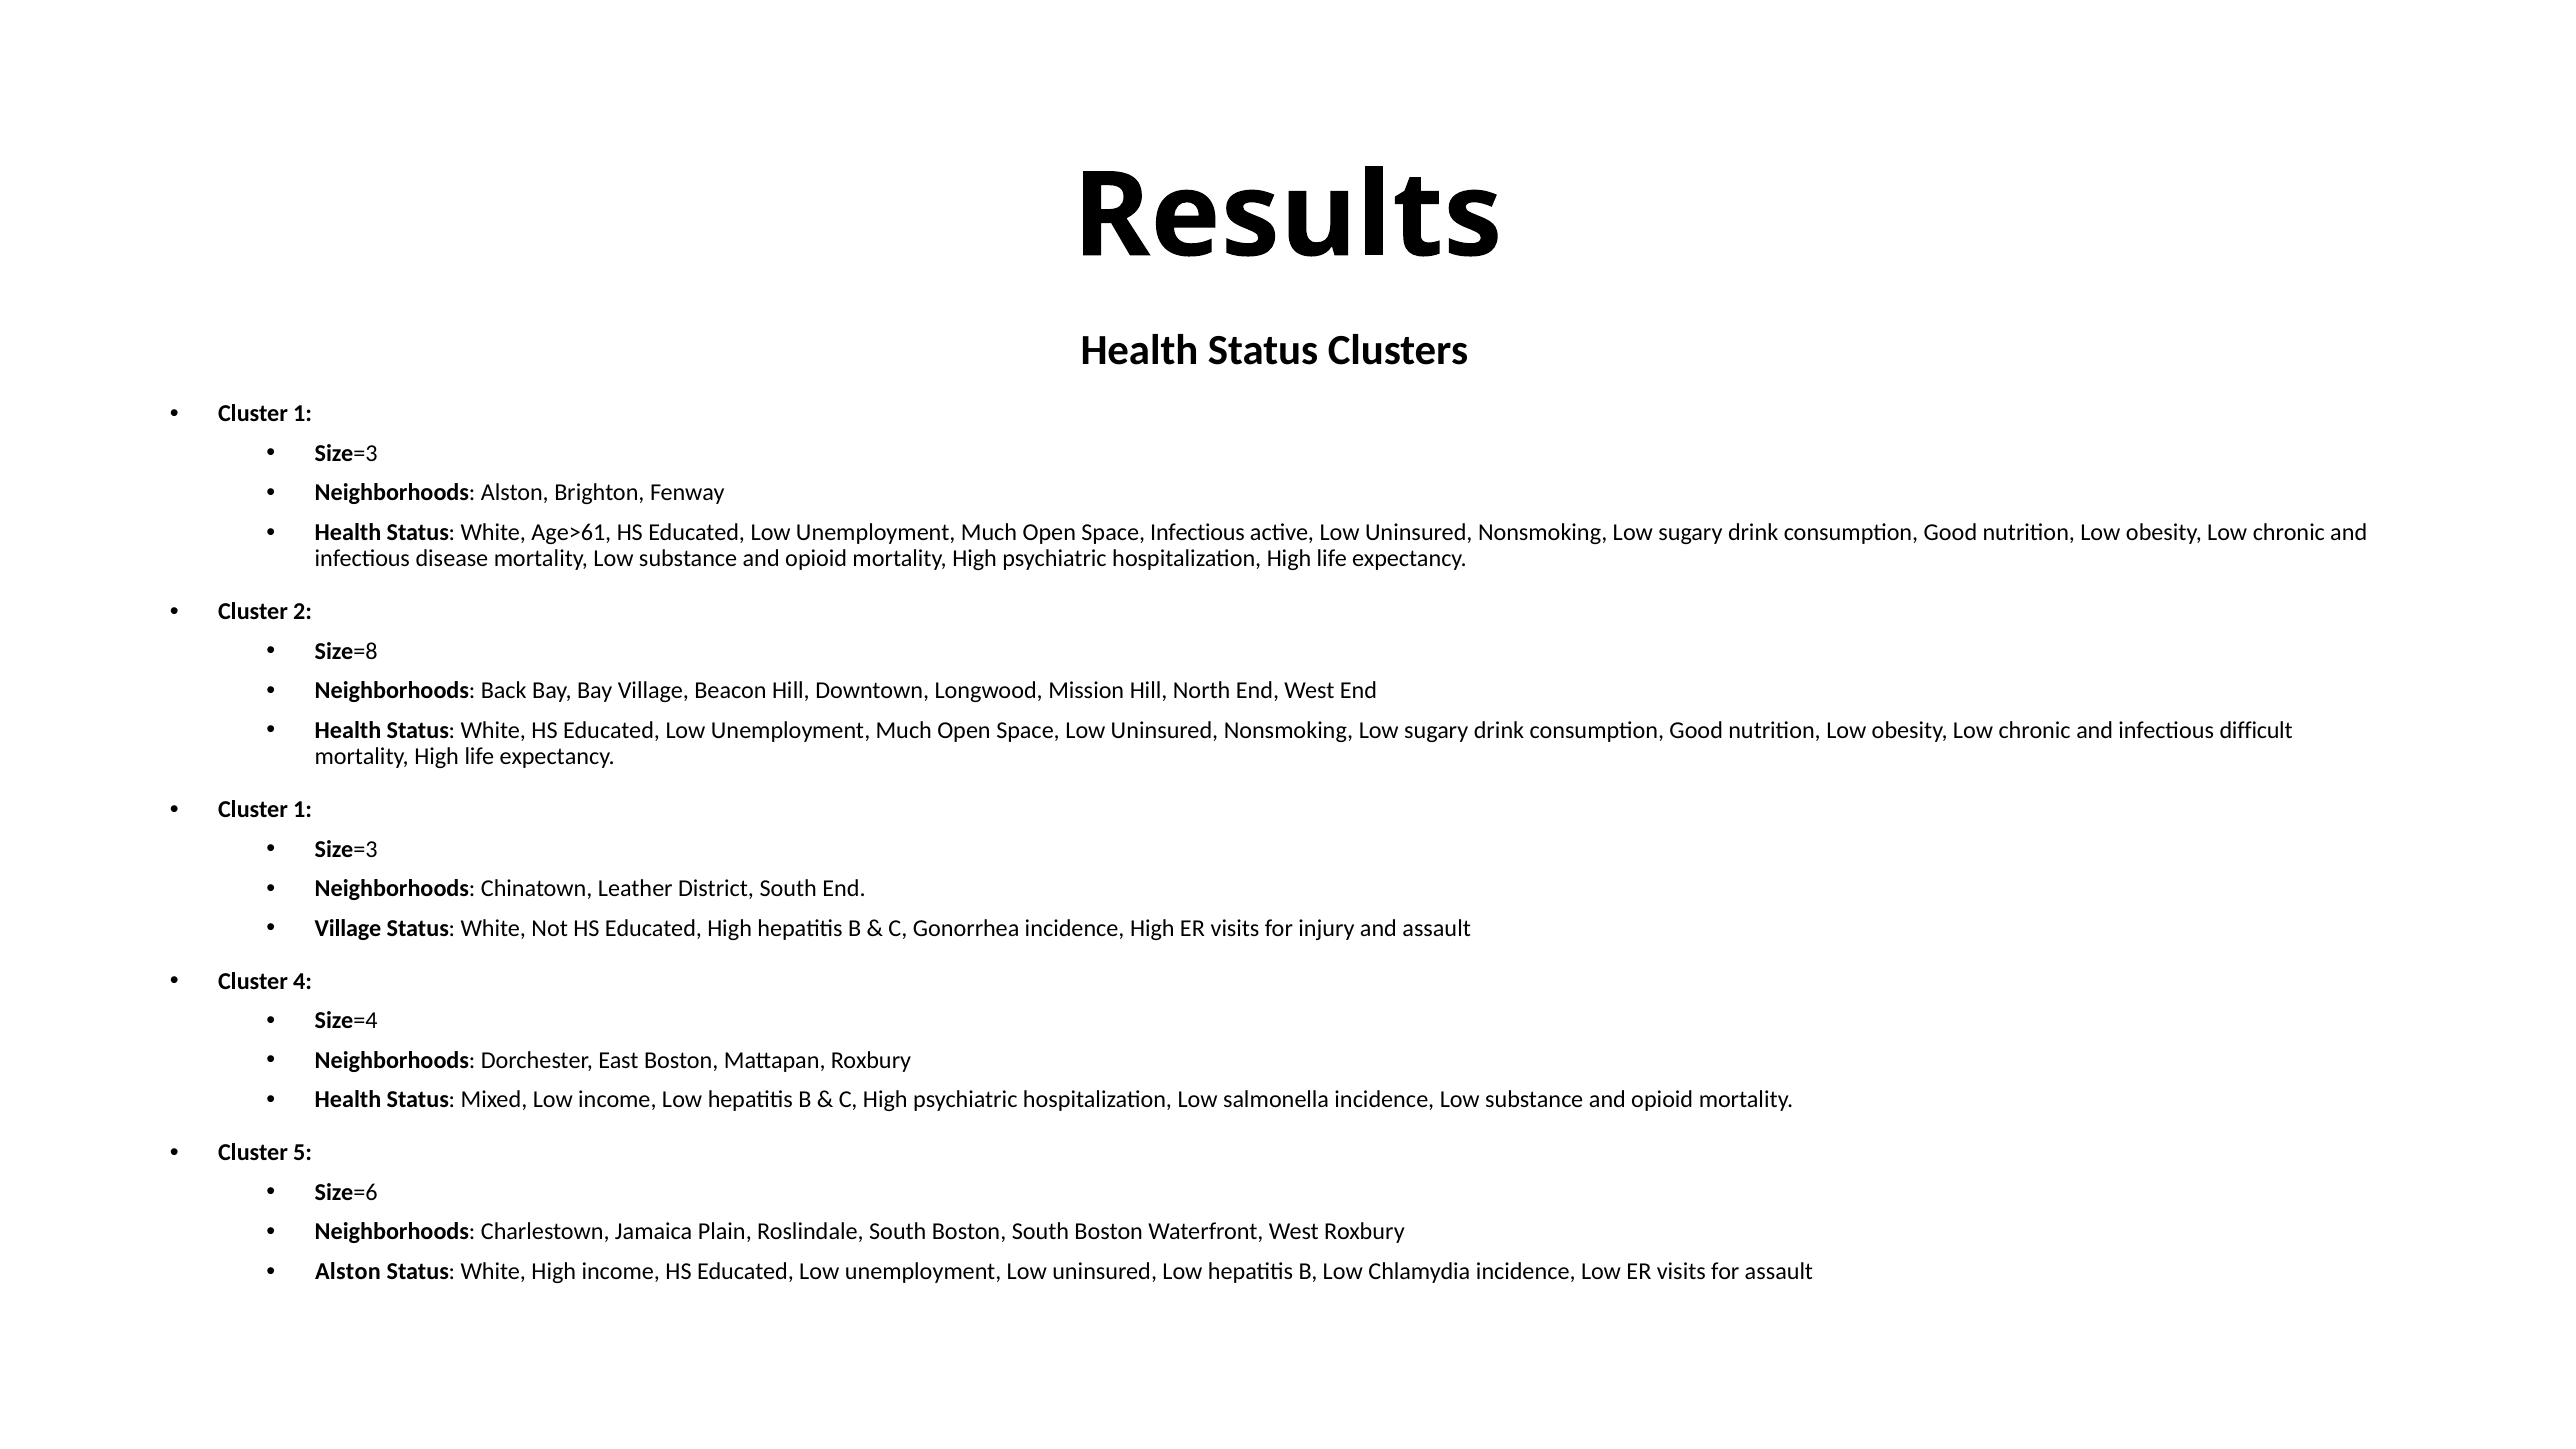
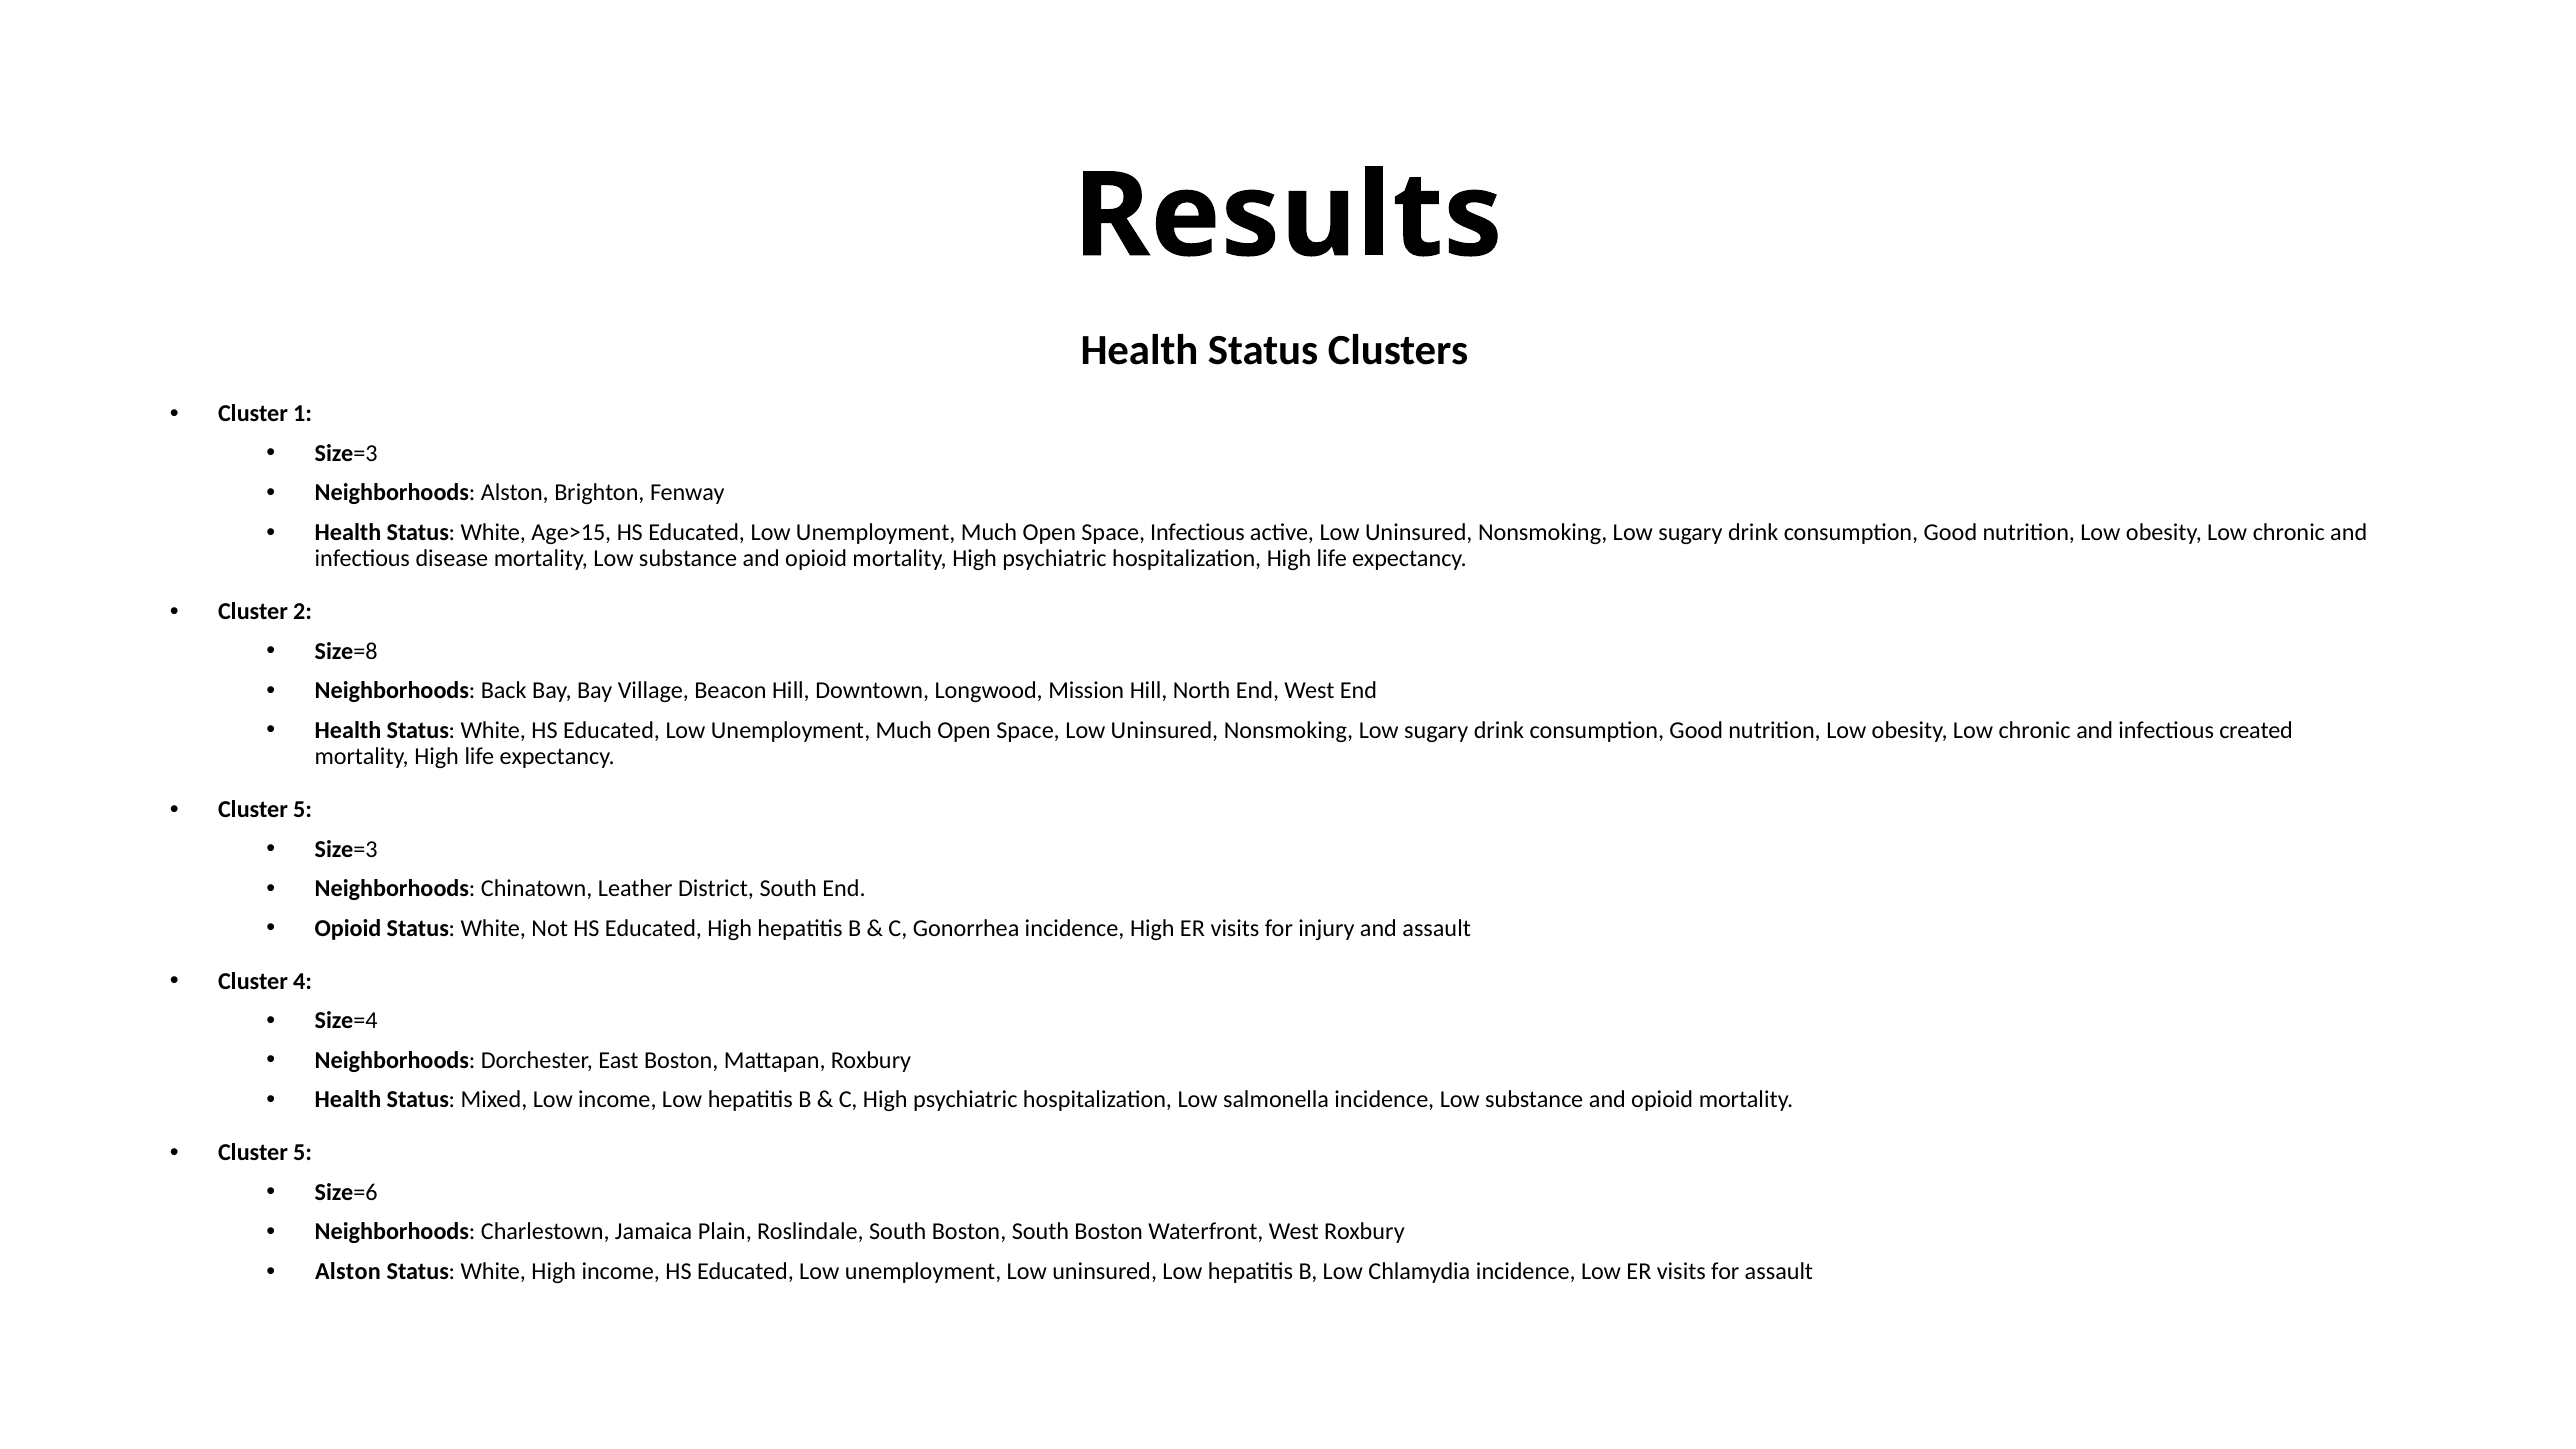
Age>61: Age>61 -> Age>15 (571, 533)
difficult: difficult -> created (2256, 730)
1: 1 -> 5 (303, 810)
Village: Village -> Opioid (348, 928)
